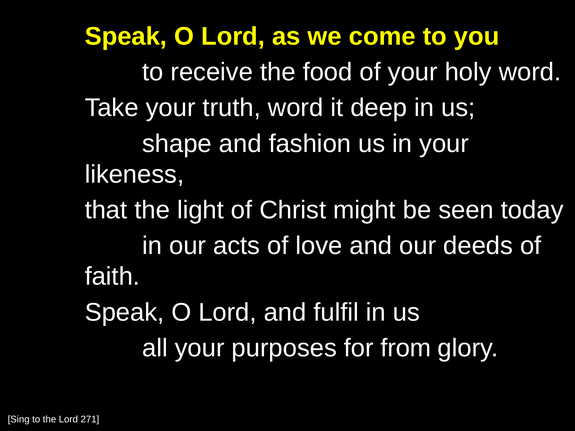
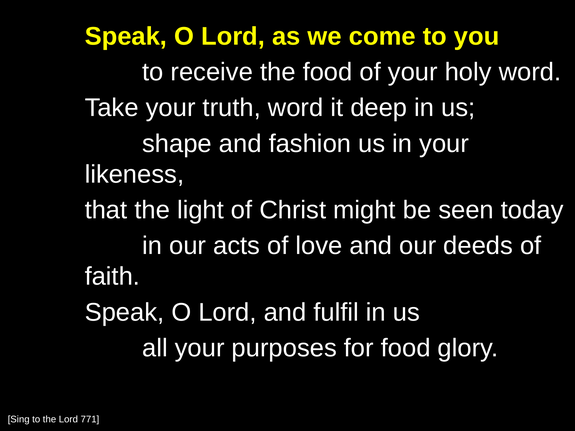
for from: from -> food (406, 348)
271: 271 -> 771 (90, 420)
